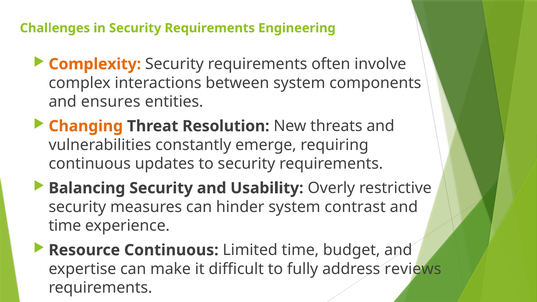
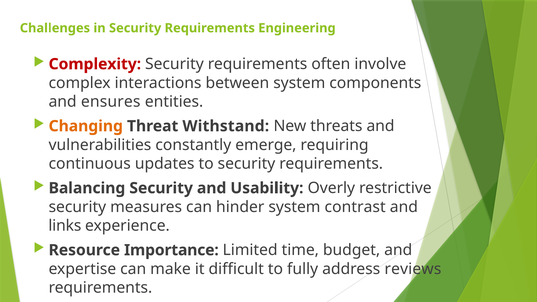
Complexity colour: orange -> red (95, 64)
Resolution: Resolution -> Withstand (226, 126)
time: time -> links (65, 226)
Resource Continuous: Continuous -> Importance (171, 250)
